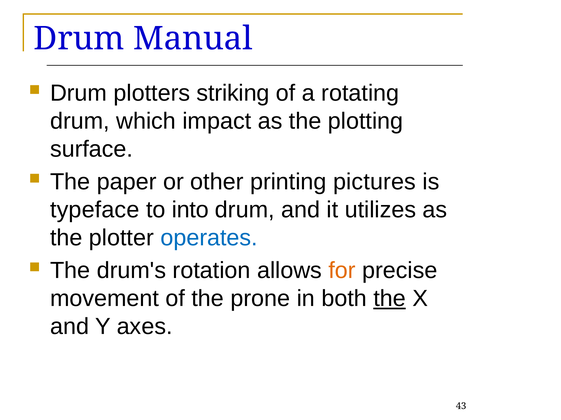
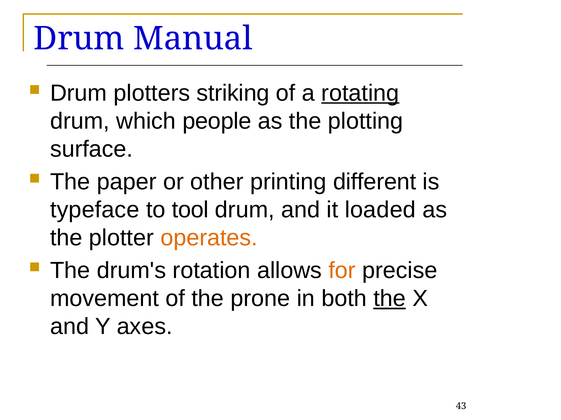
rotating underline: none -> present (360, 93)
impact: impact -> people (217, 121)
pictures: pictures -> different (375, 182)
into: into -> tool (190, 210)
utilizes: utilizes -> loaded (380, 210)
operates colour: blue -> orange (209, 238)
